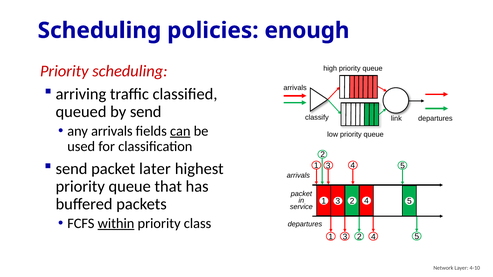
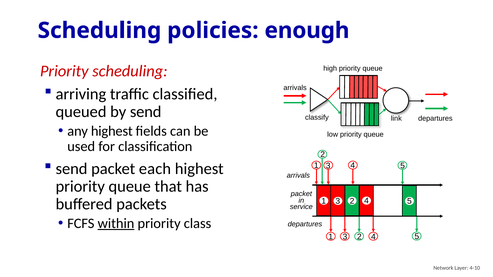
any arrivals: arrivals -> highest (112, 131)
can underline: present -> none (180, 131)
later: later -> each (155, 169)
